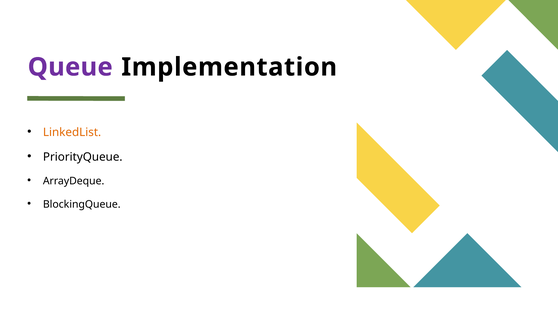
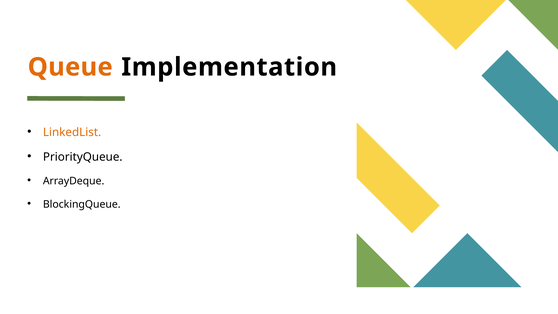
Queue colour: purple -> orange (70, 67)
